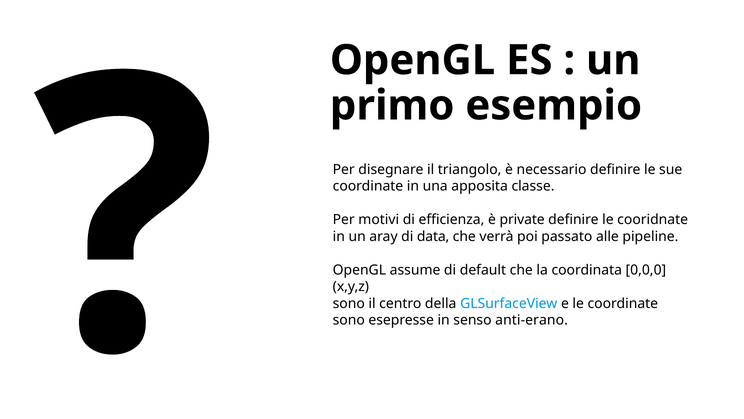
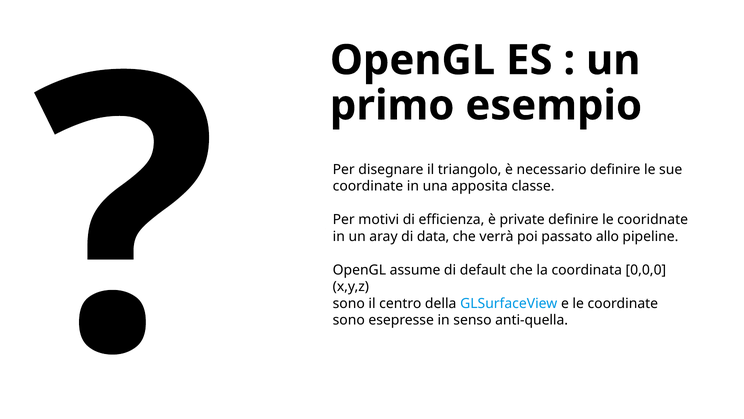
alle: alle -> allo (607, 236)
anti-erano: anti-erano -> anti-quella (532, 320)
